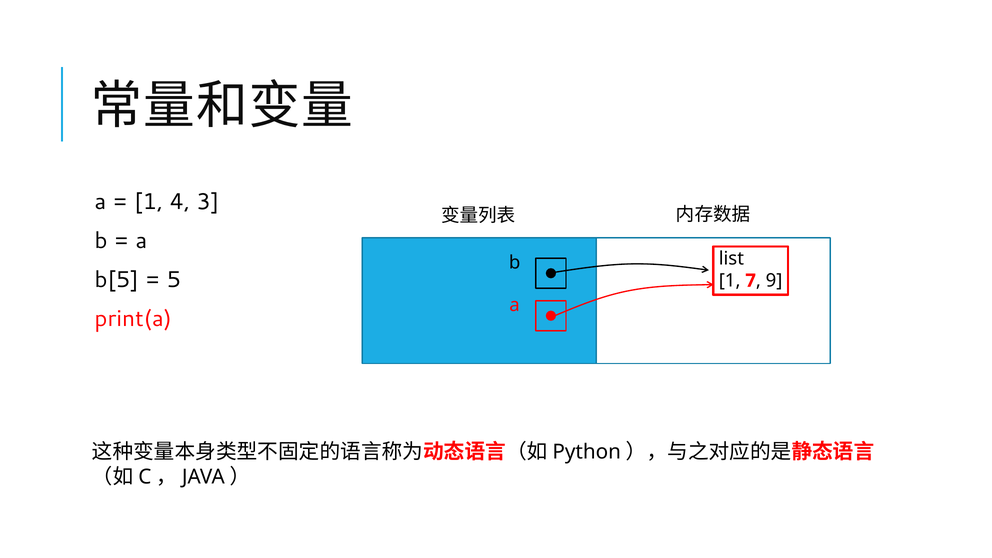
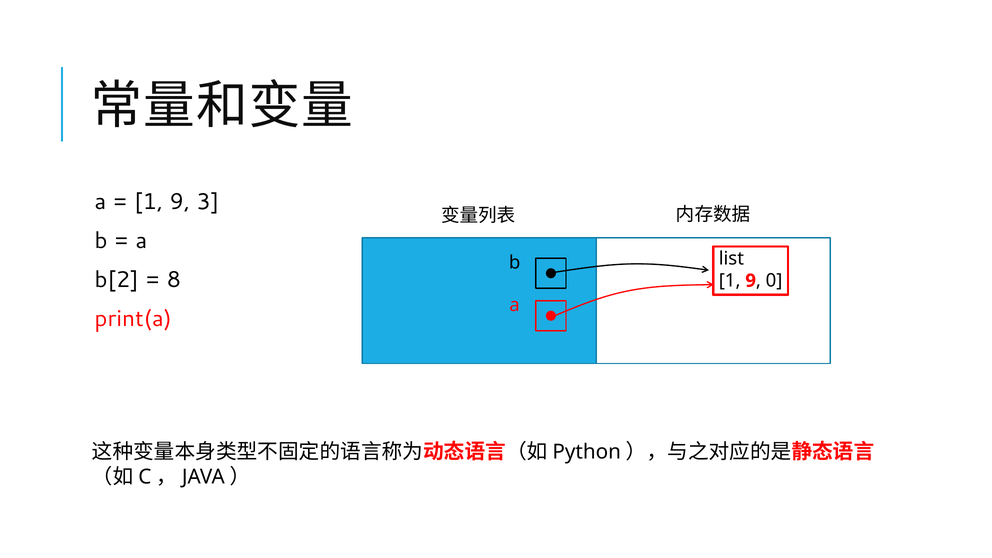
4: 4 -> 9 (180, 202)
b[5: b[5 -> b[2 (117, 280)
5: 5 -> 8 (174, 280)
7: 7 -> 9 (751, 281)
9: 9 -> 0 (774, 281)
